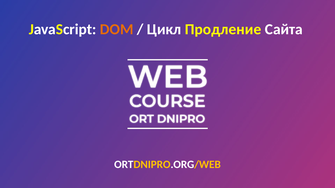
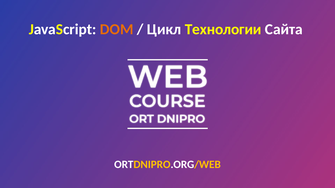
Продление: Продление -> Технологии (223, 29)
